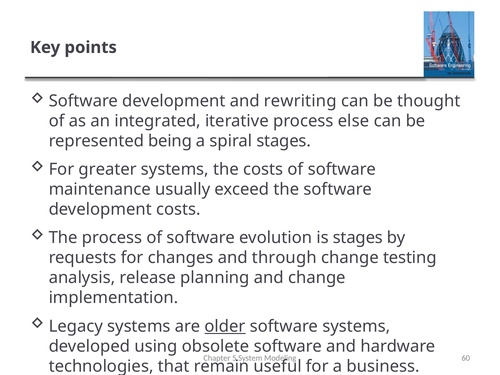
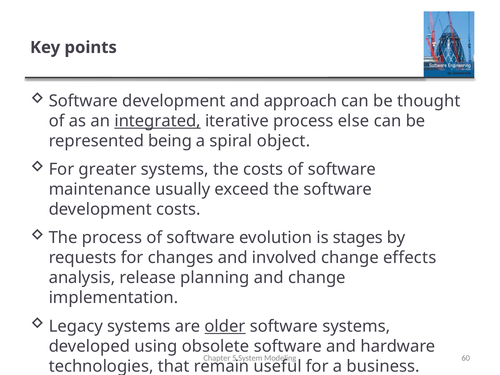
rewriting: rewriting -> approach (300, 101)
integrated underline: none -> present (158, 121)
spiral stages: stages -> object (284, 141)
through: through -> involved (284, 258)
testing: testing -> effects (410, 258)
